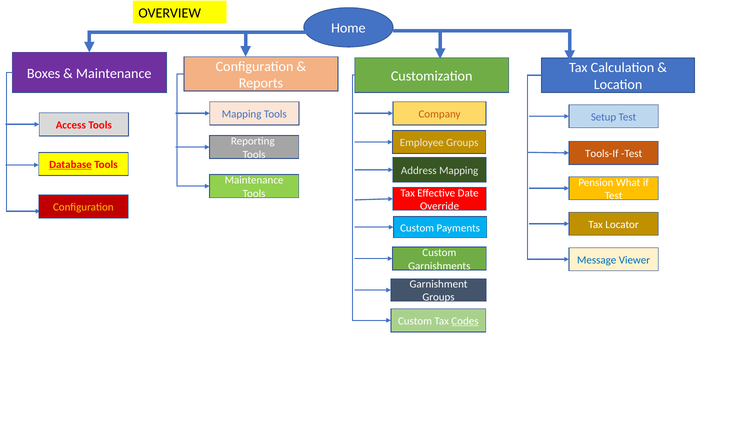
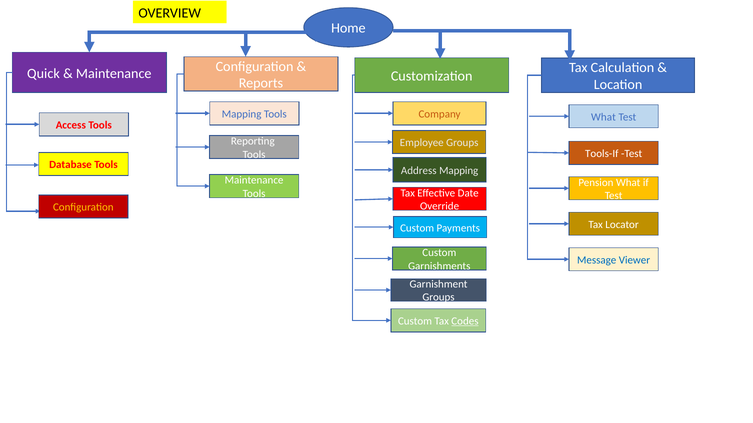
Boxes: Boxes -> Quick (43, 73)
Setup: Setup -> What (603, 117)
Database underline: present -> none (70, 165)
